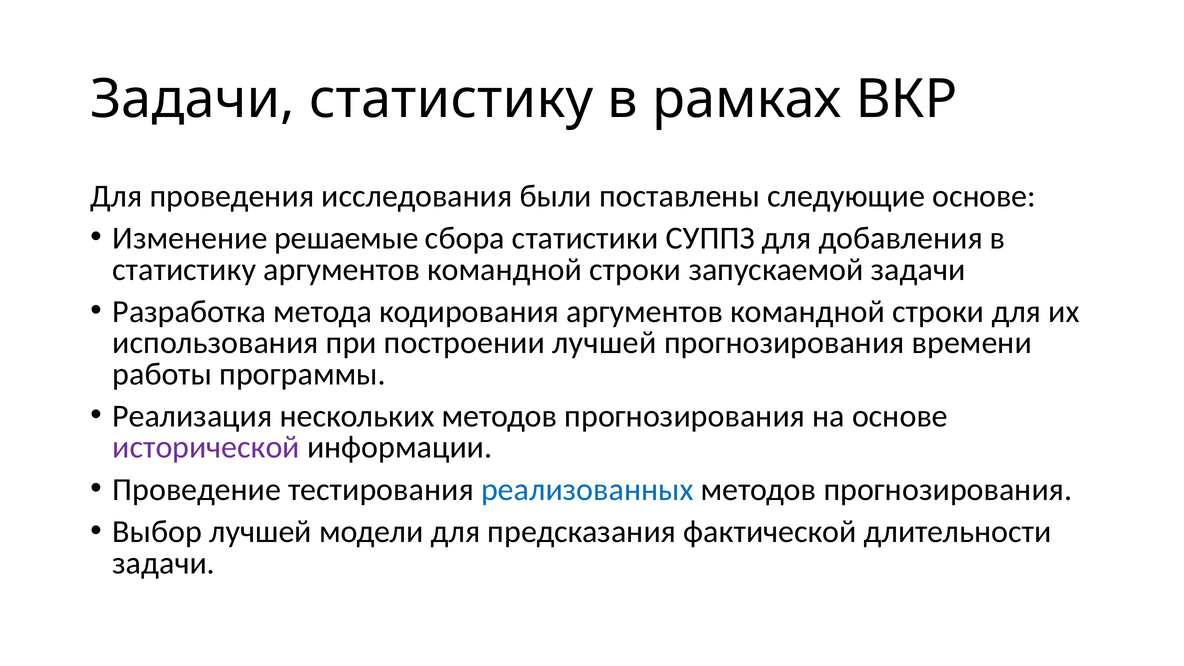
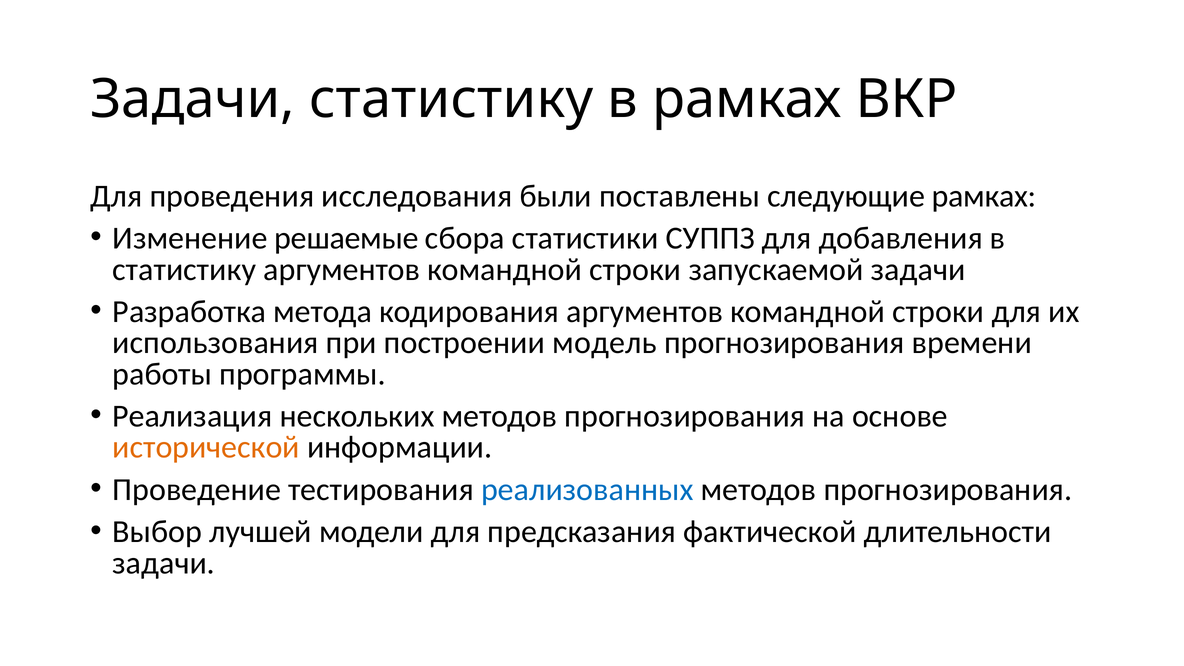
следующие основе: основе -> рамках (984, 196)
построении лучшей: лучшей -> модель (604, 343)
исторической colour: purple -> orange (206, 447)
